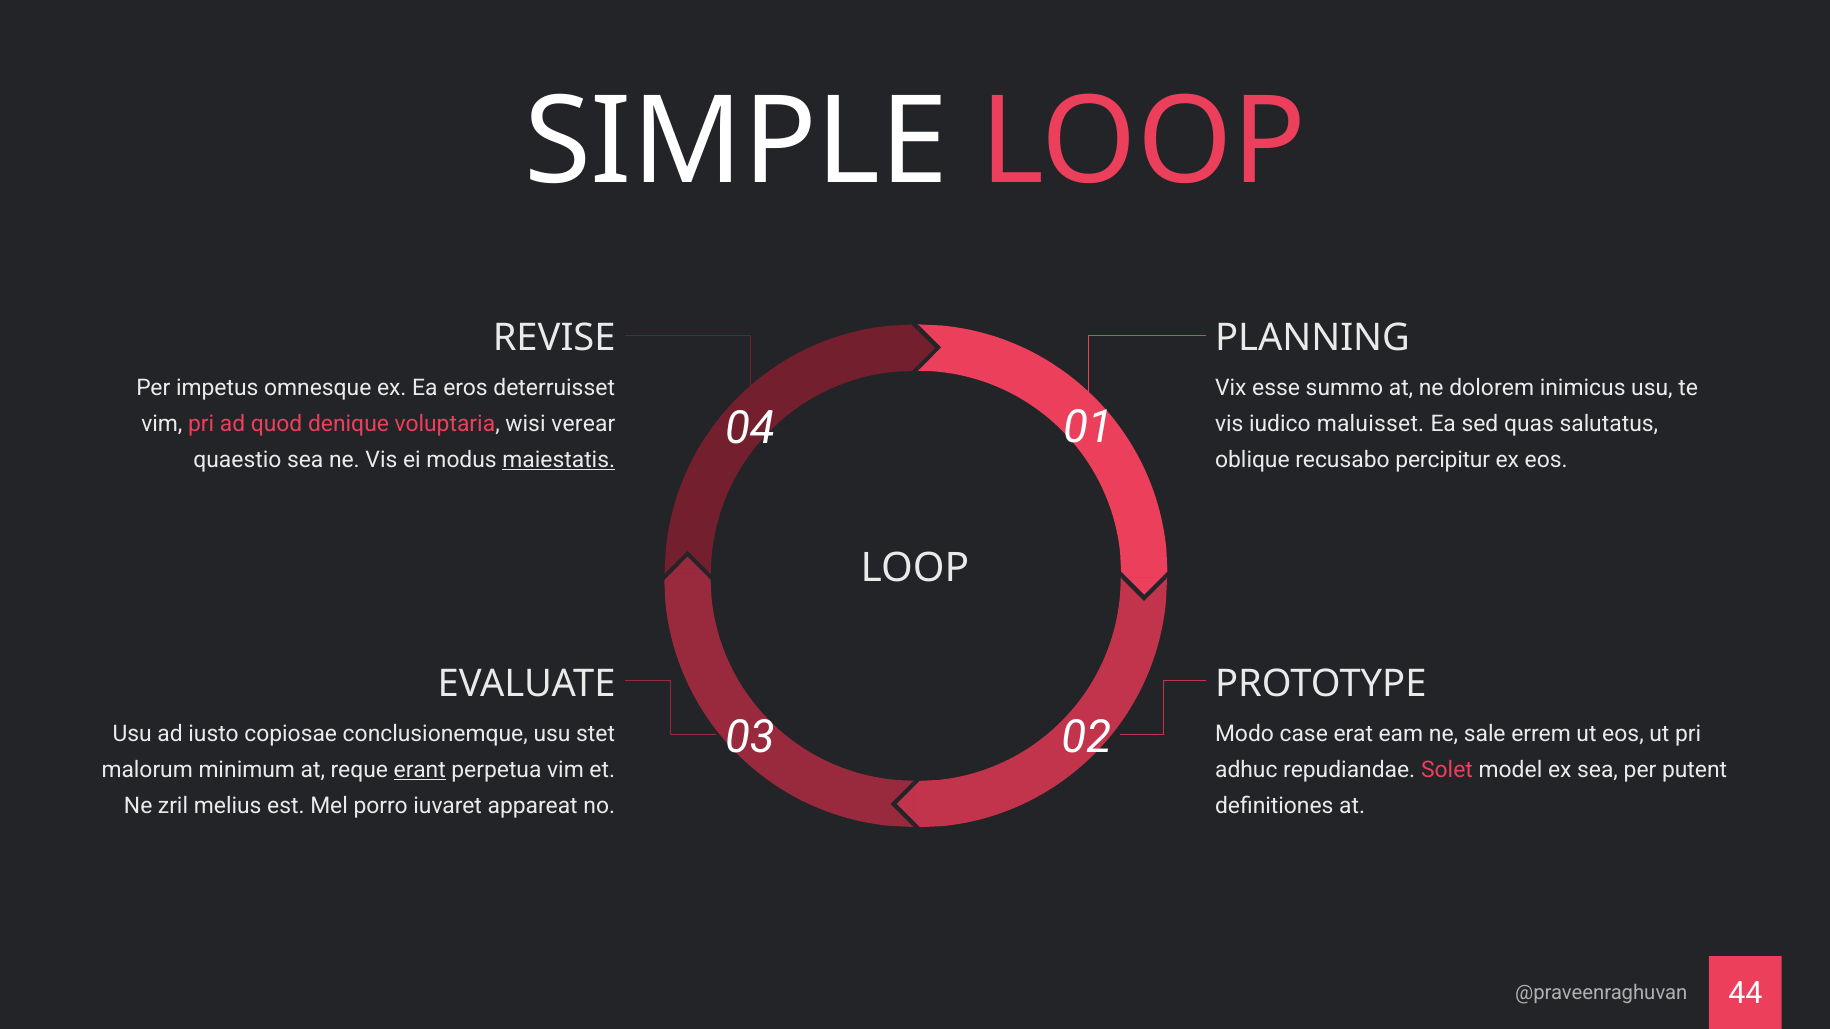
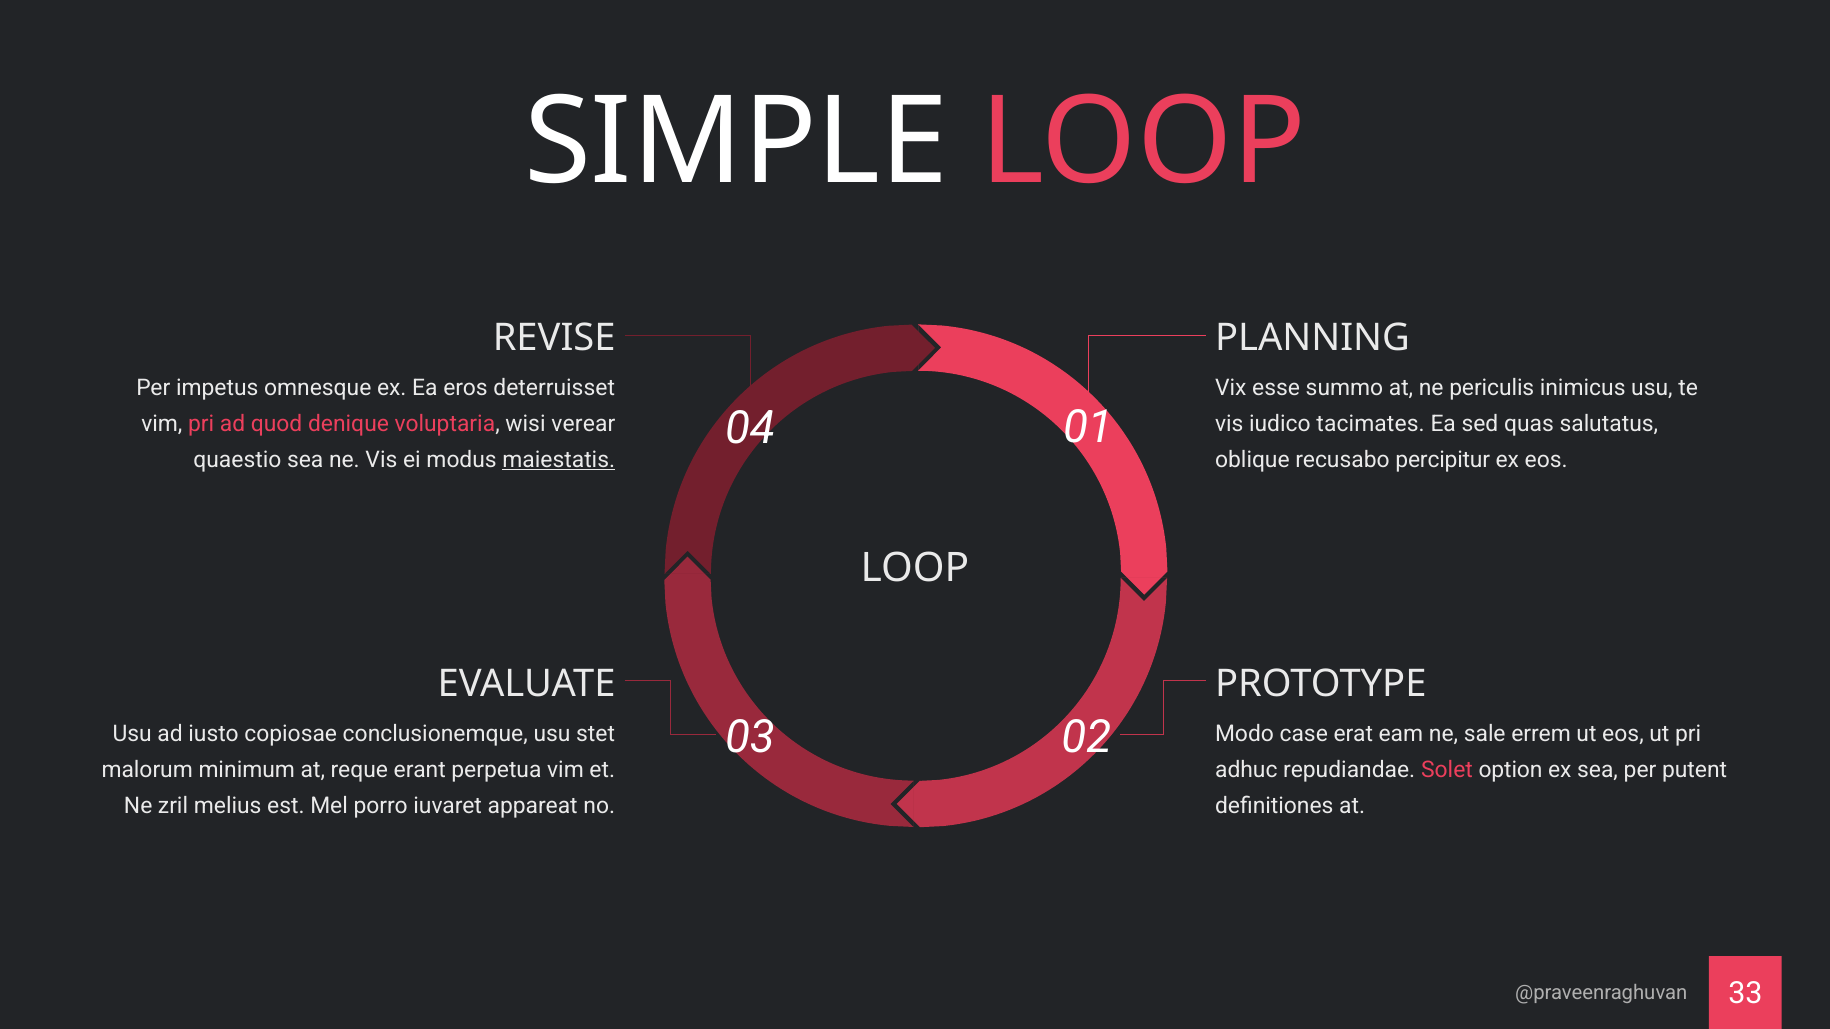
dolorem: dolorem -> periculis (1492, 388)
maluisset: maluisset -> tacimates (1371, 424)
erant underline: present -> none (420, 770)
model: model -> option (1511, 770)
44: 44 -> 33 (1745, 994)
